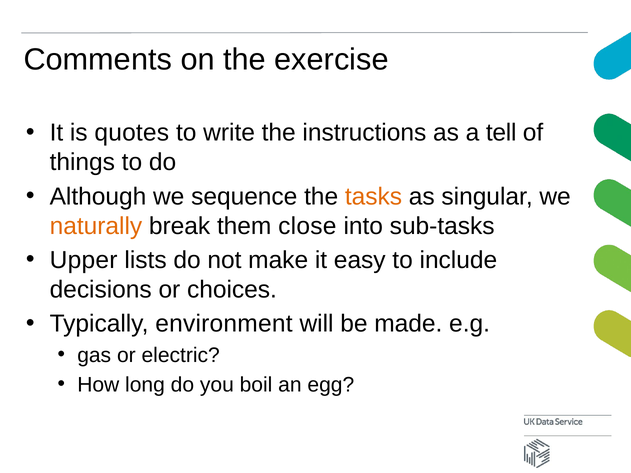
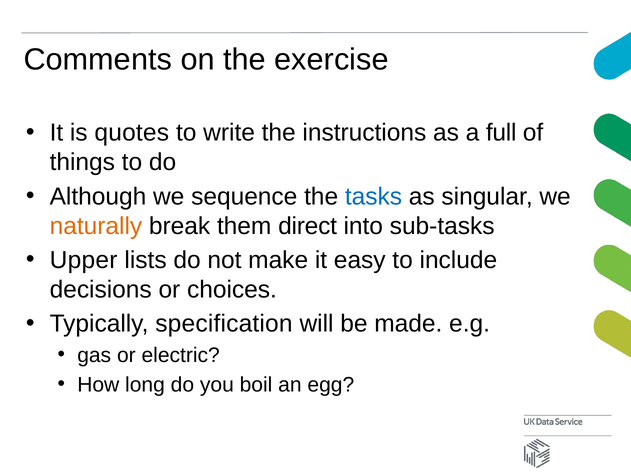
tell: tell -> full (501, 133)
tasks colour: orange -> blue (374, 197)
close: close -> direct (308, 226)
environment: environment -> specification (224, 324)
